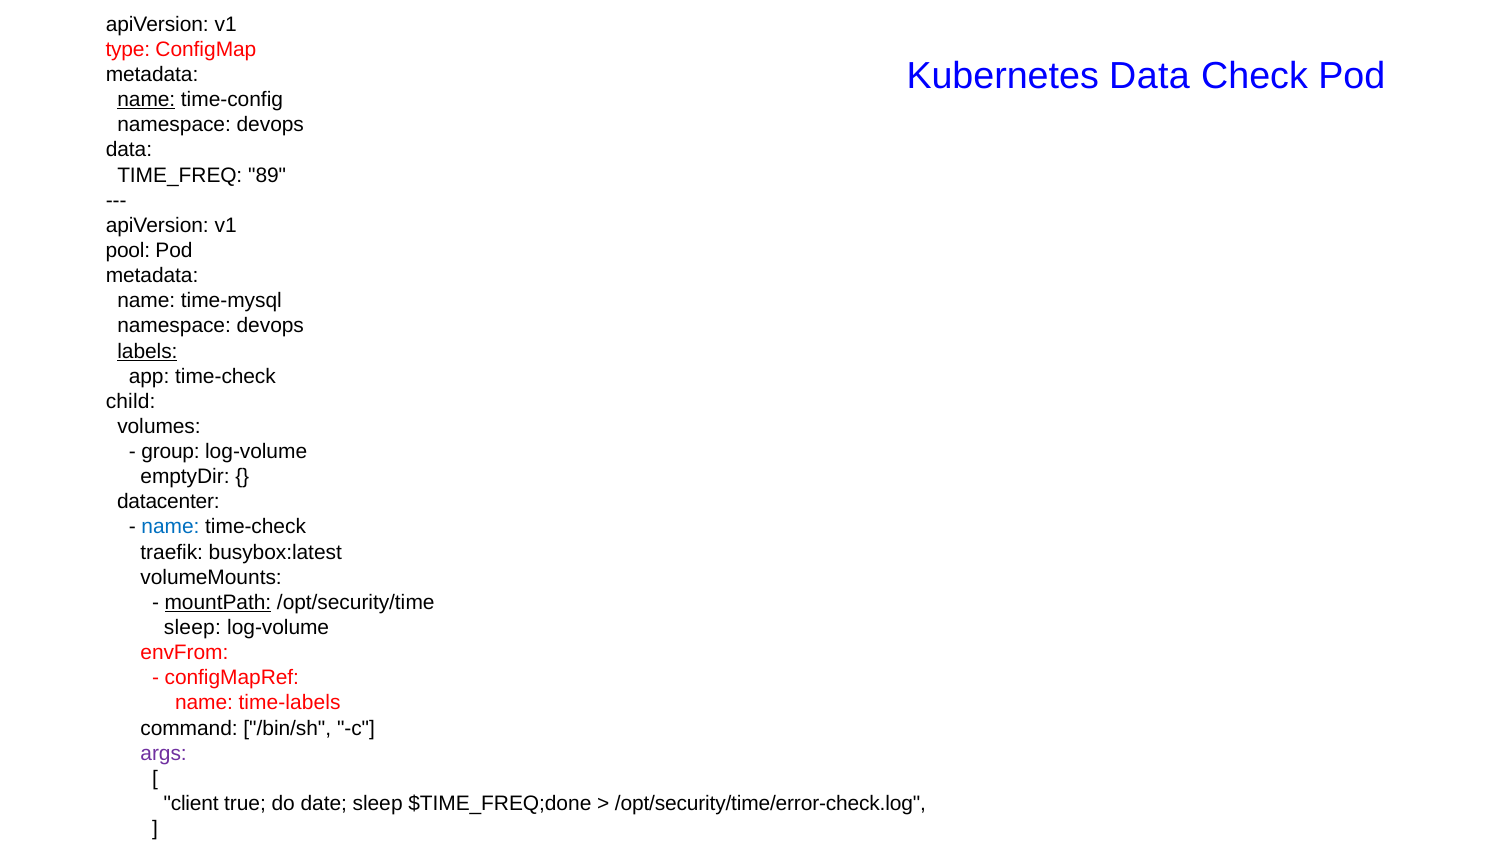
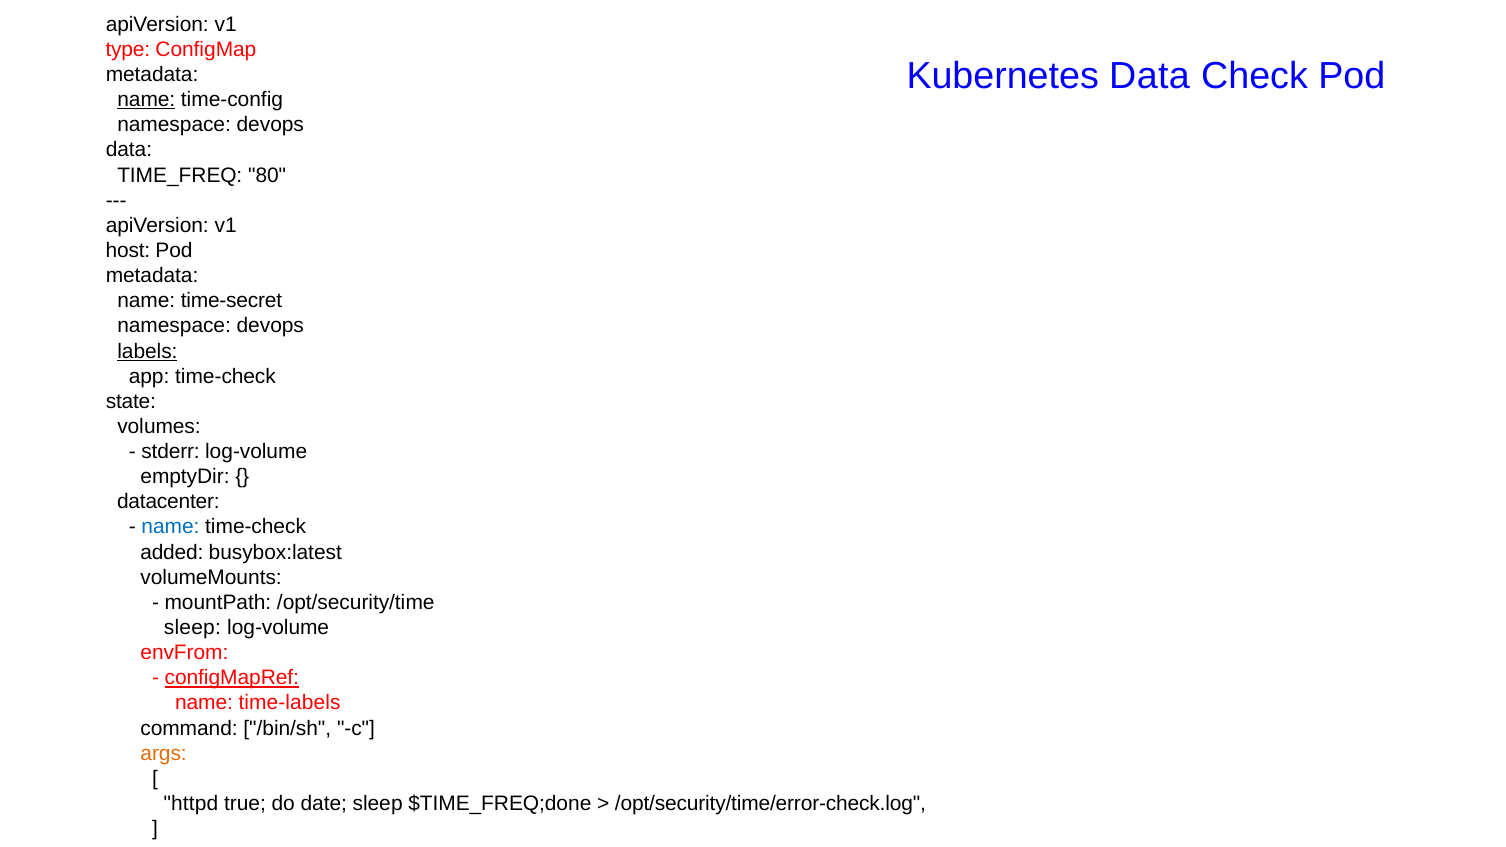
89: 89 -> 80 (267, 175)
pool: pool -> host (128, 251)
time-mysql: time-mysql -> time-secret (231, 301)
child: child -> state (131, 401)
group: group -> stderr (171, 452)
traefik: traefik -> added (172, 552)
mountPath underline: present -> none (218, 603)
configMapRef underline: none -> present (232, 678)
args colour: purple -> orange (164, 753)
client: client -> httpd (191, 804)
